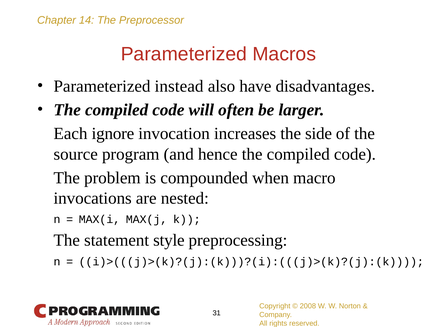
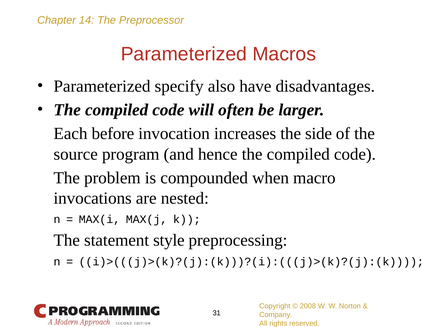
instead: instead -> specify (179, 86)
ignore: ignore -> before (113, 134)
